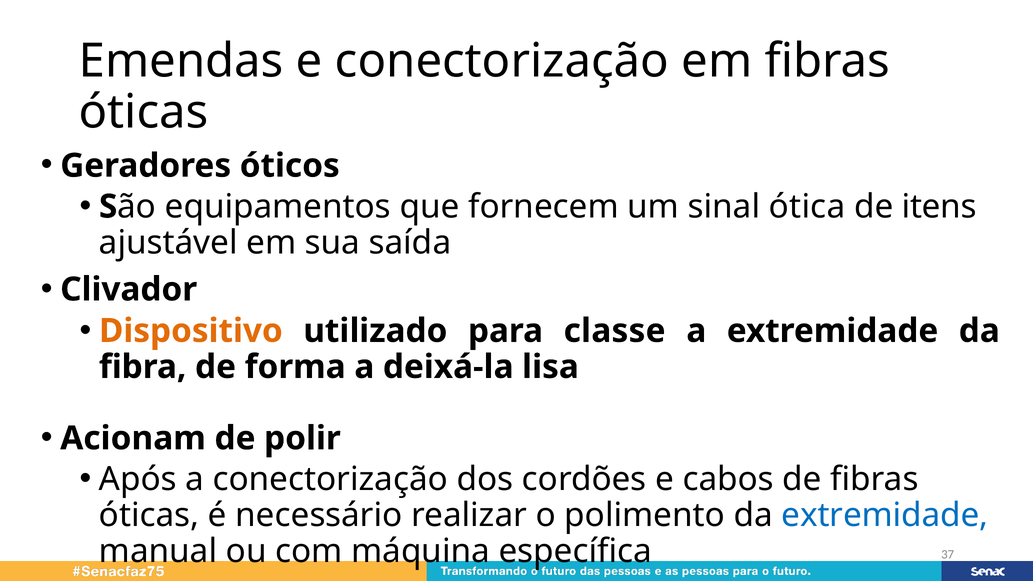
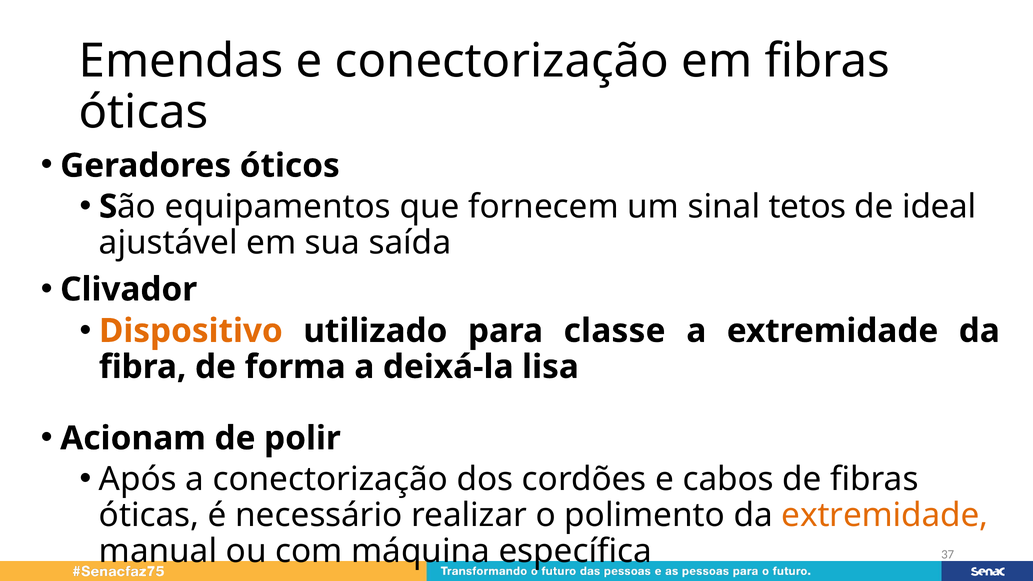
ótica: ótica -> tetos (807, 207)
itens: itens -> ideal (939, 207)
extremidade colour: blue -> orange (885, 515)
